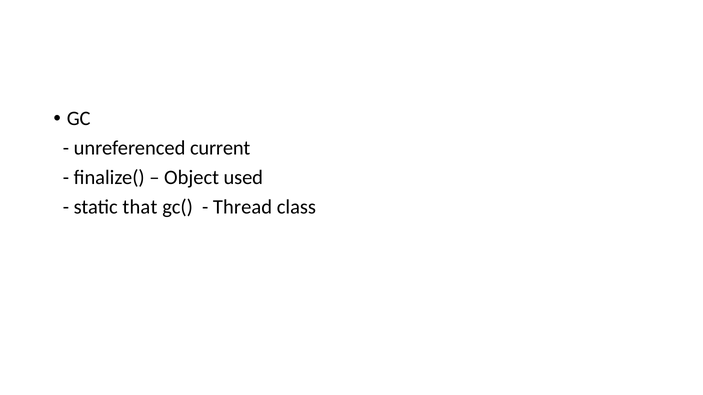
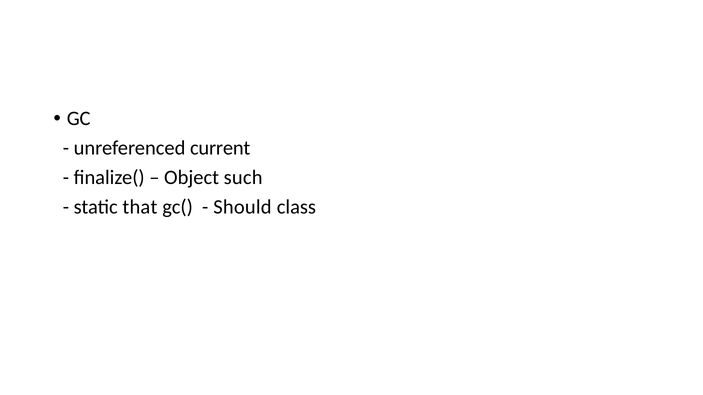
used: used -> such (243, 178)
Thread: Thread -> Should (242, 207)
